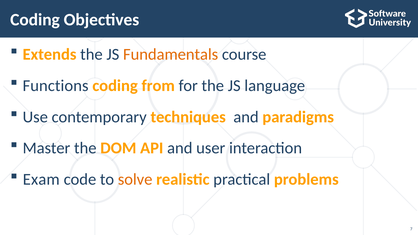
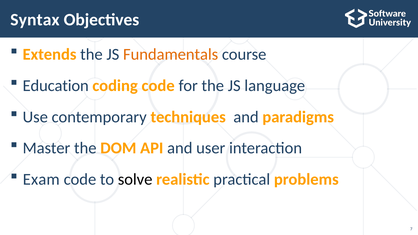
Coding: Coding -> Syntax (35, 20)
Functions: Functions -> Education (56, 86)
coding from: from -> code (158, 86)
solve colour: orange -> black (135, 180)
